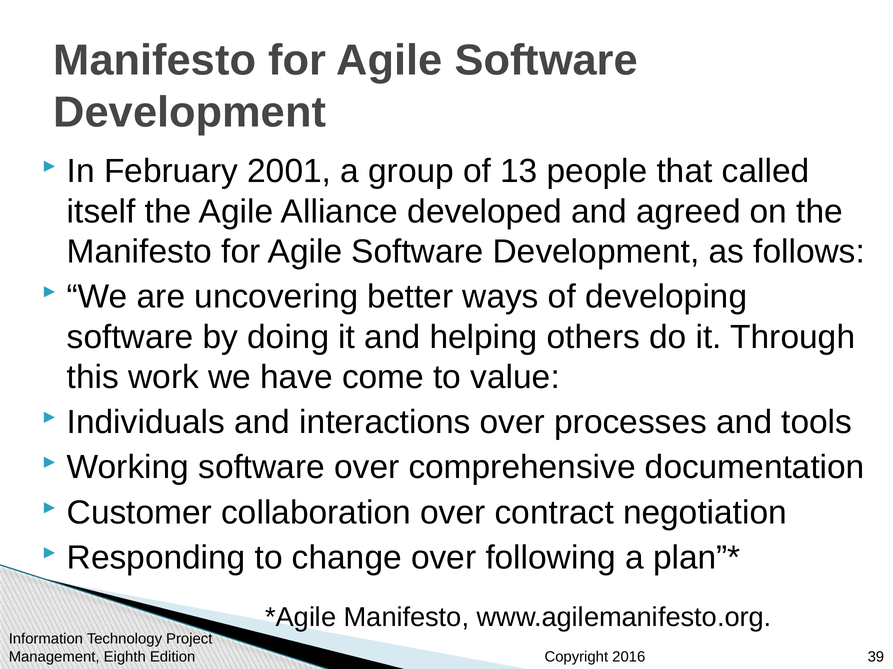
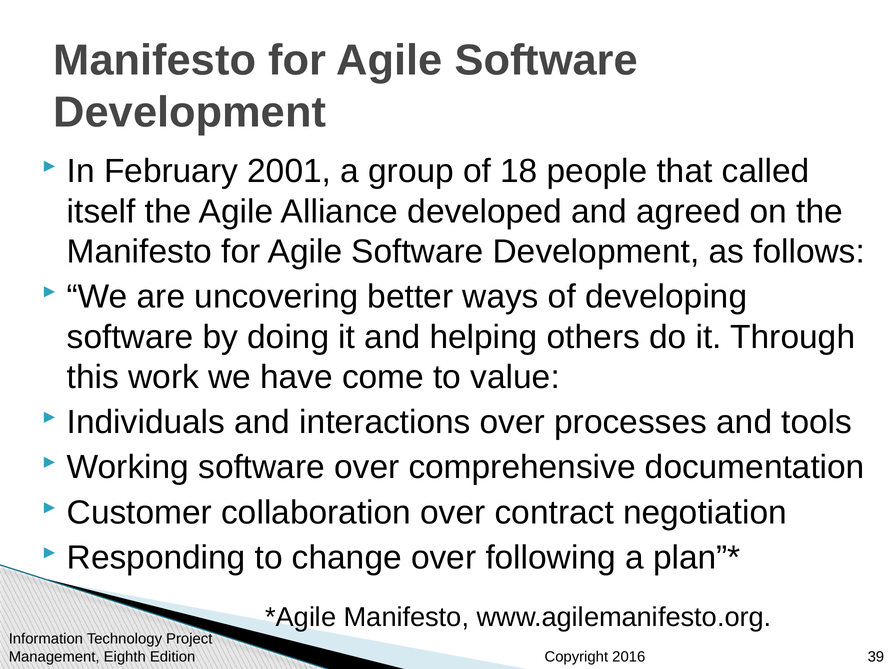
13: 13 -> 18 (519, 172)
